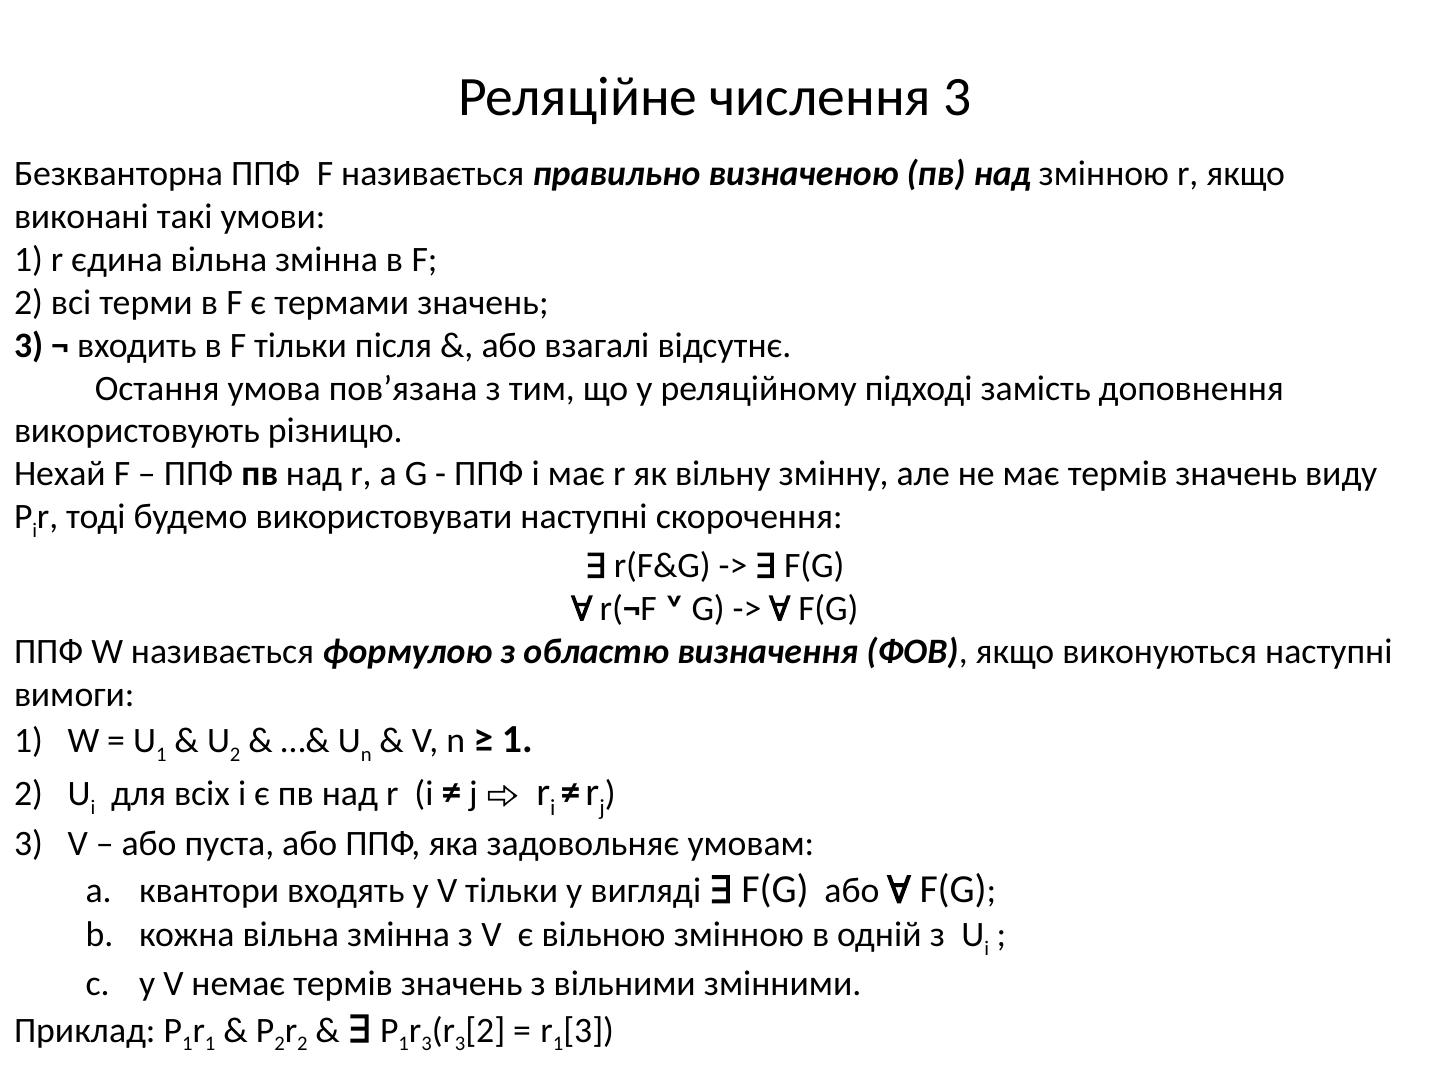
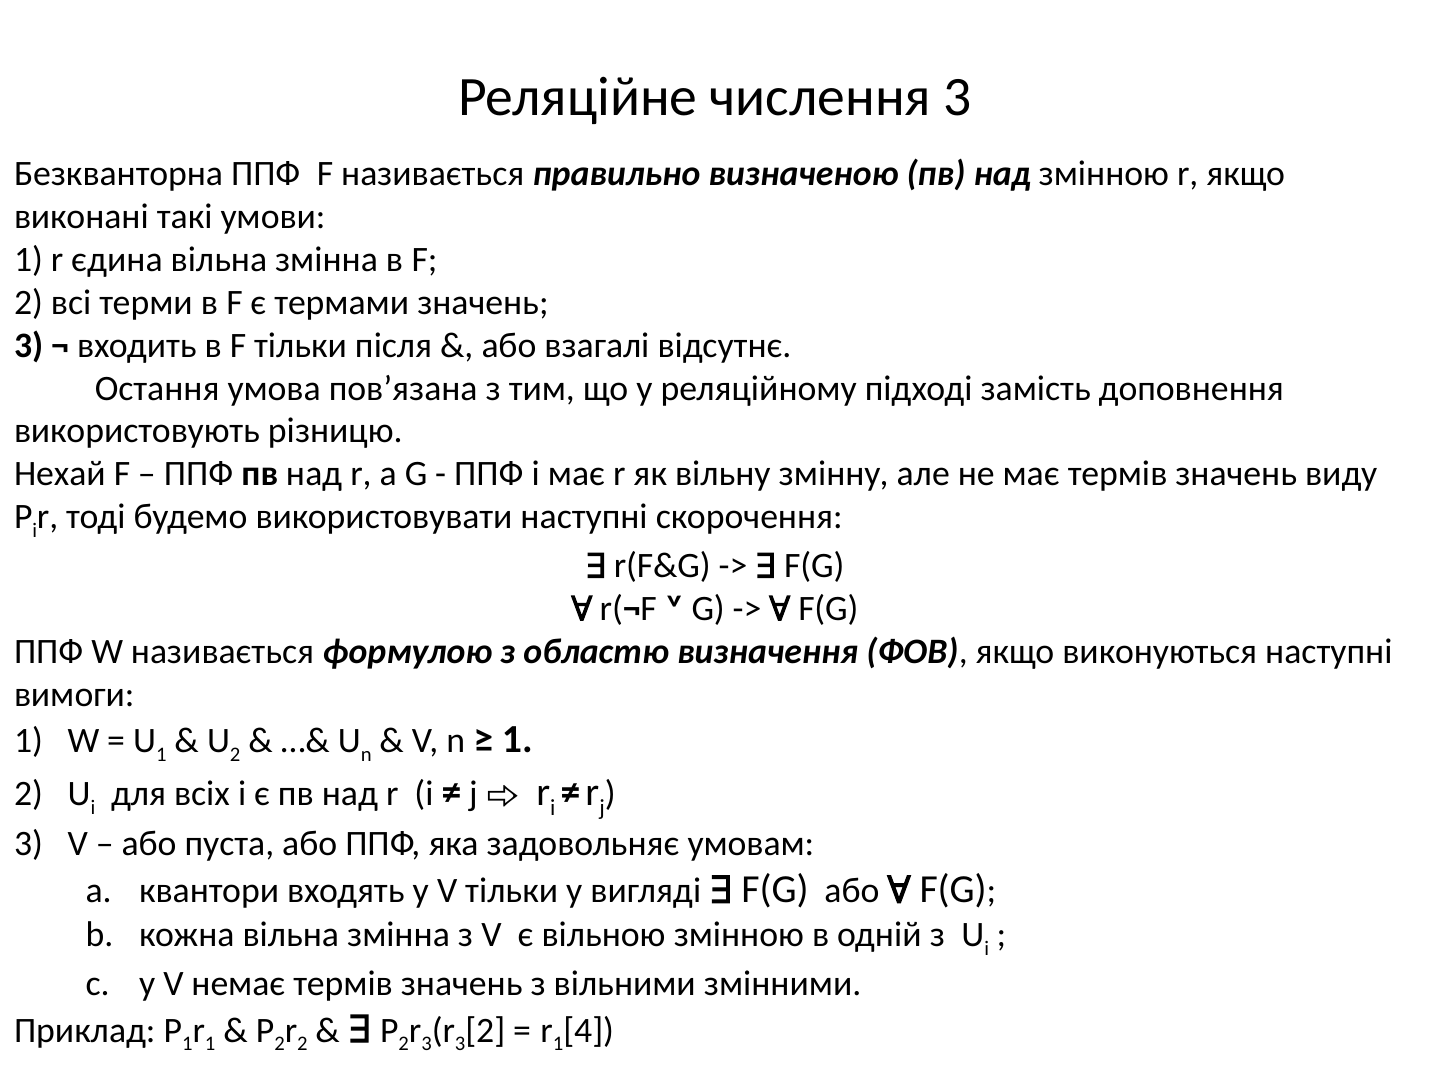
1: 1 -> 2 (404, 1045)
1 3: 3 -> 4 (589, 1031)
